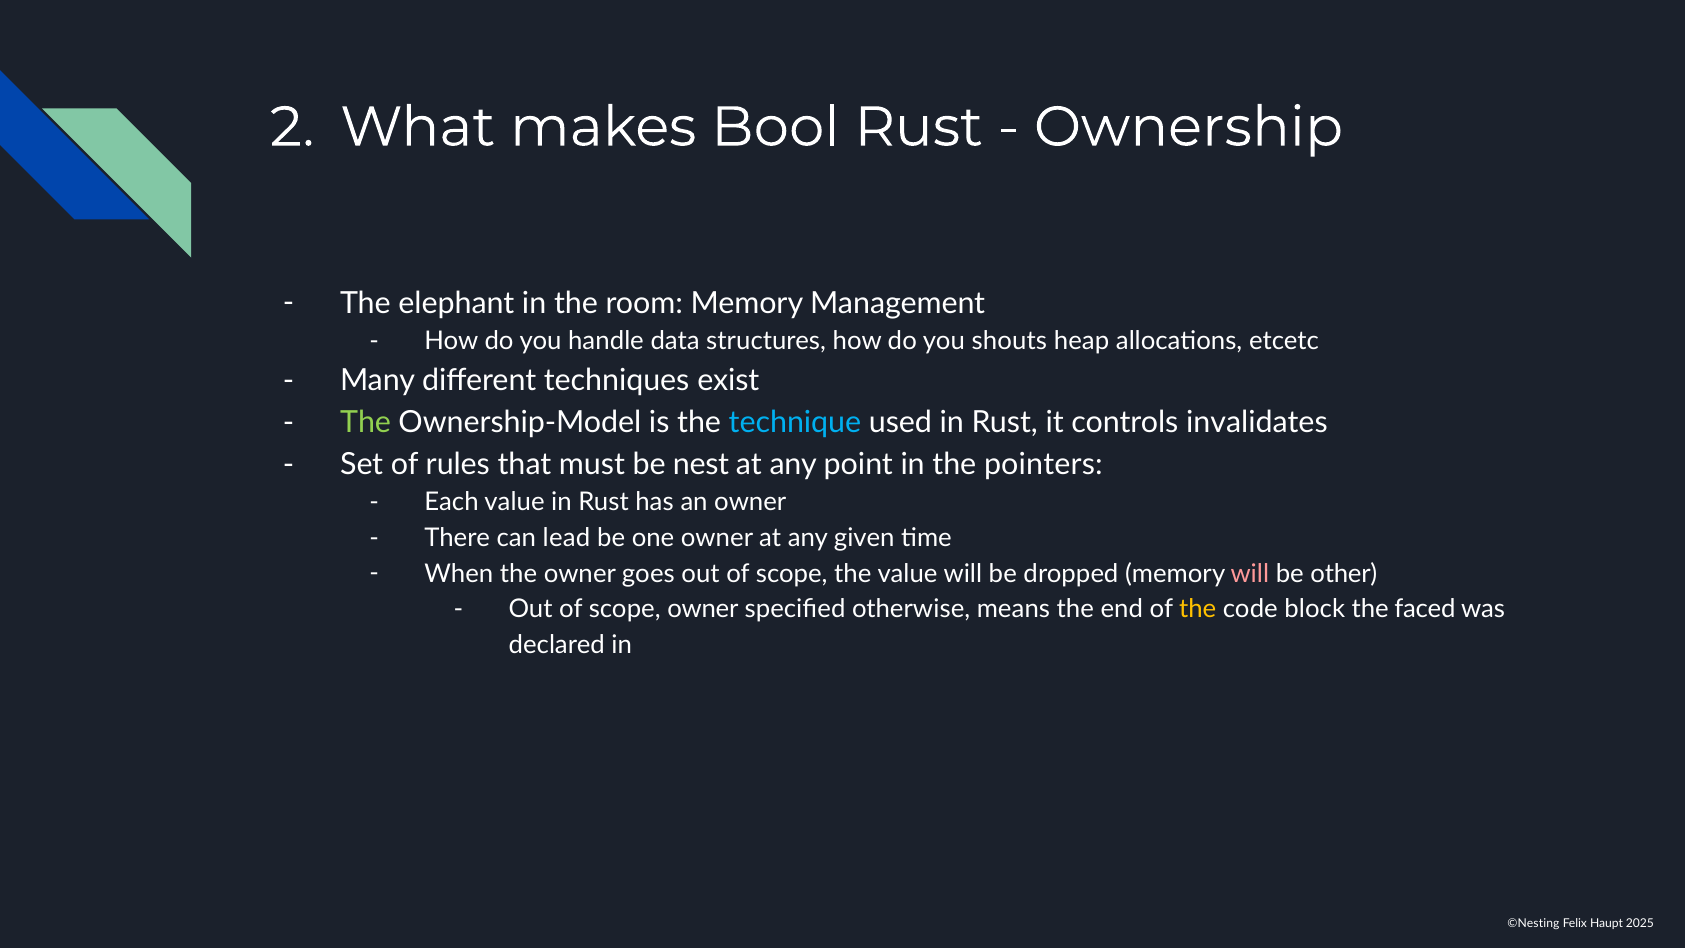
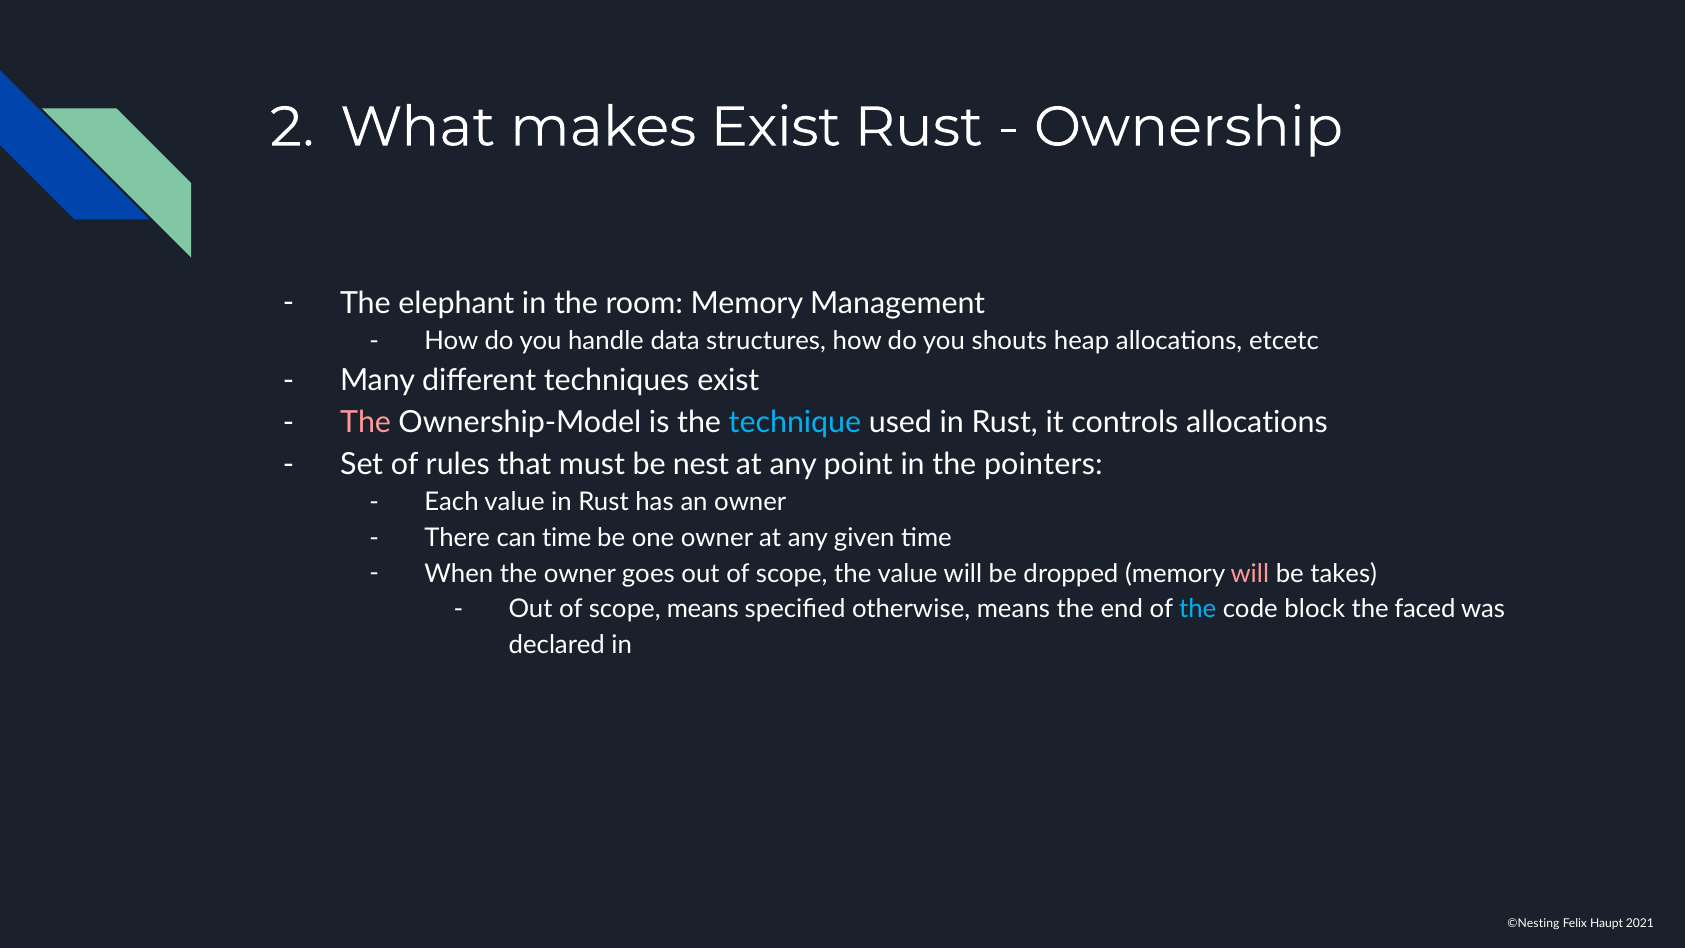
makes Bool: Bool -> Exist (776, 127)
The colour: light green -> pink (366, 423)
controls invalidates: invalidates -> allocations (1257, 423)
can lead: lead -> time (567, 538)
other: other -> takes (1344, 574)
scope owner: owner -> means (703, 609)
the colour: yellow -> light blue (1198, 609)
2025: 2025 -> 2021 (1640, 924)
